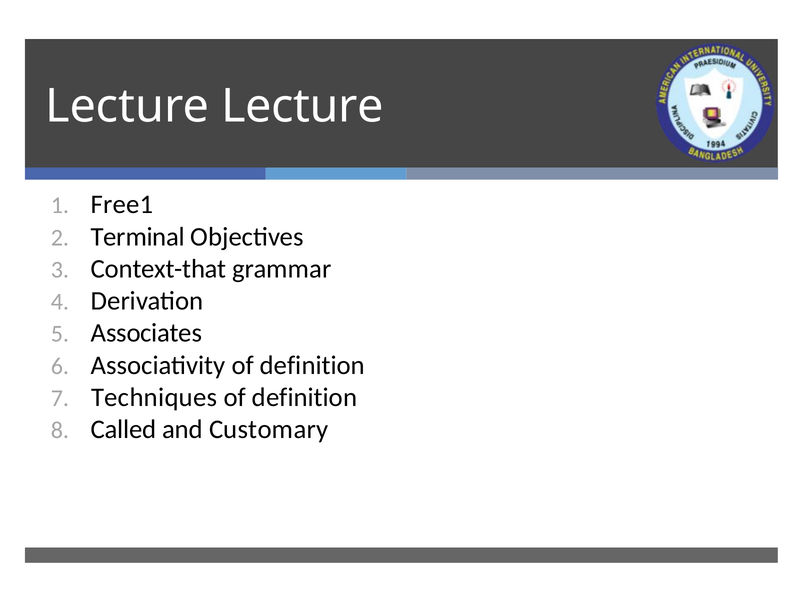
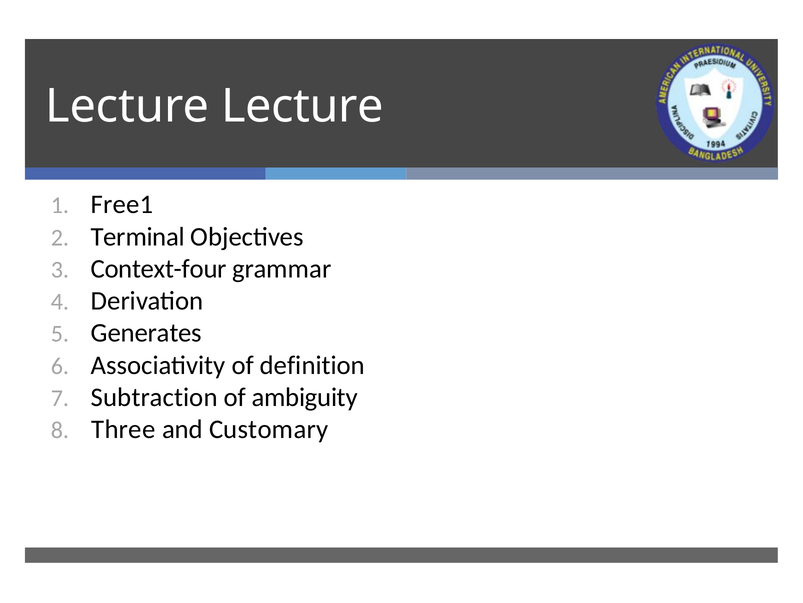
Context-that: Context-that -> Context-four (159, 268)
Associates: Associates -> Generates (146, 333)
Techniques: Techniques -> Subtraction (154, 397)
definition: definition -> ambiguity (305, 397)
Called: Called -> Three (123, 429)
